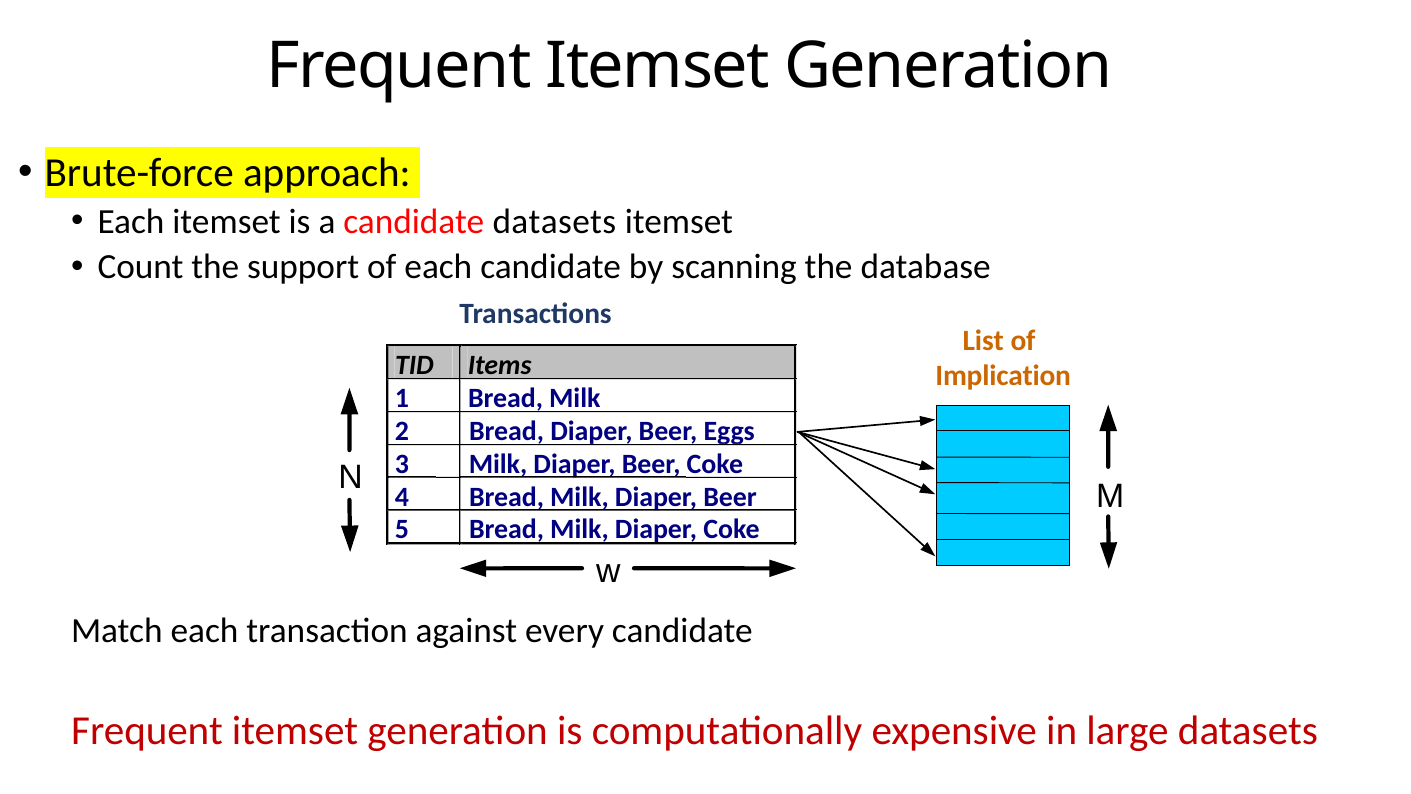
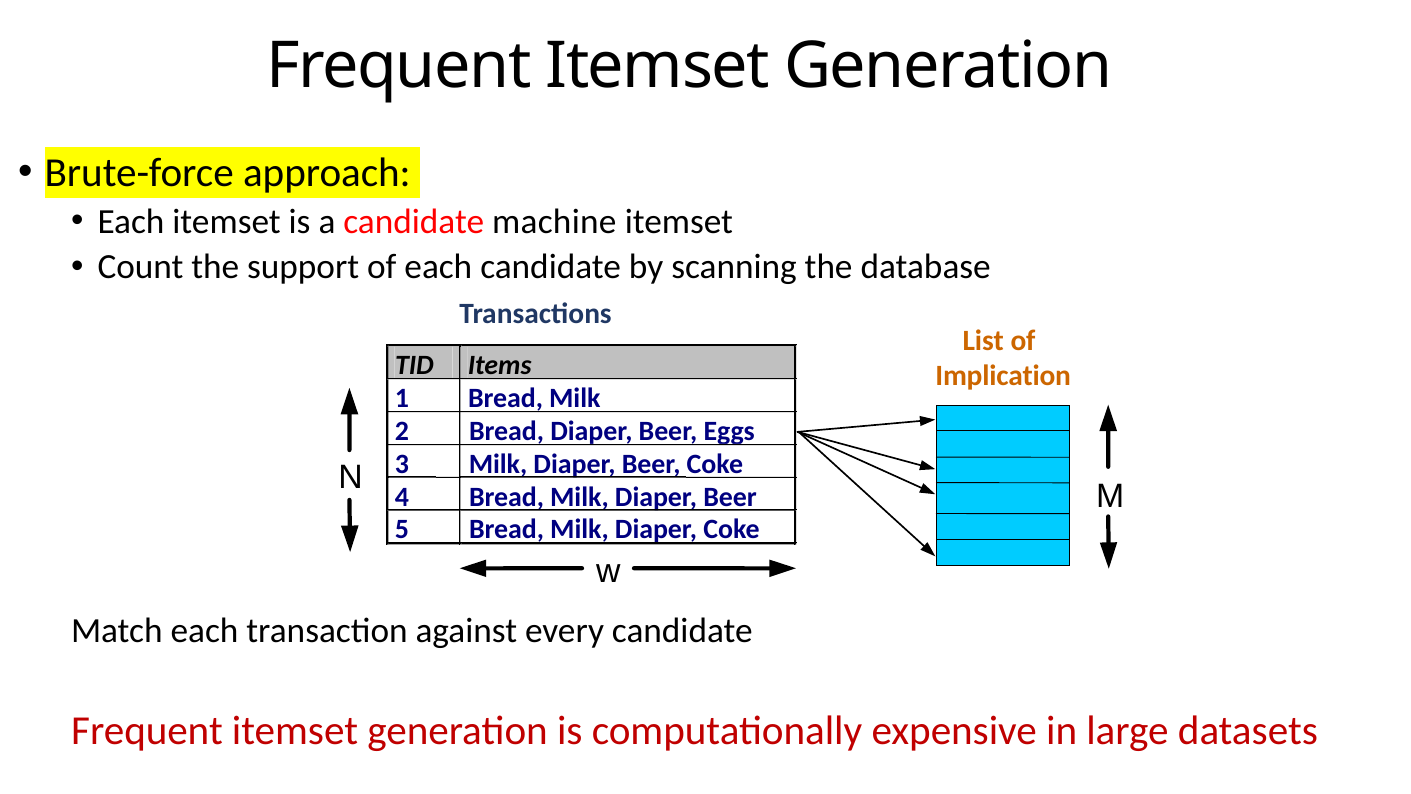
candidate datasets: datasets -> machine (554, 222)
